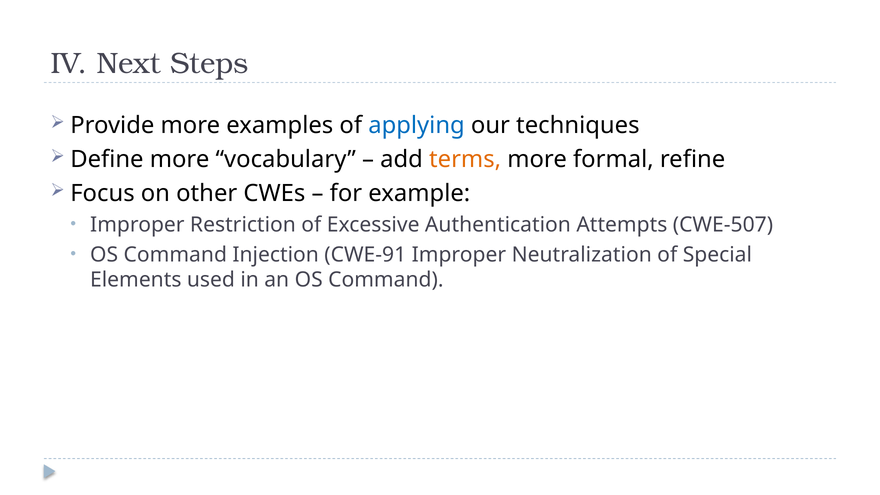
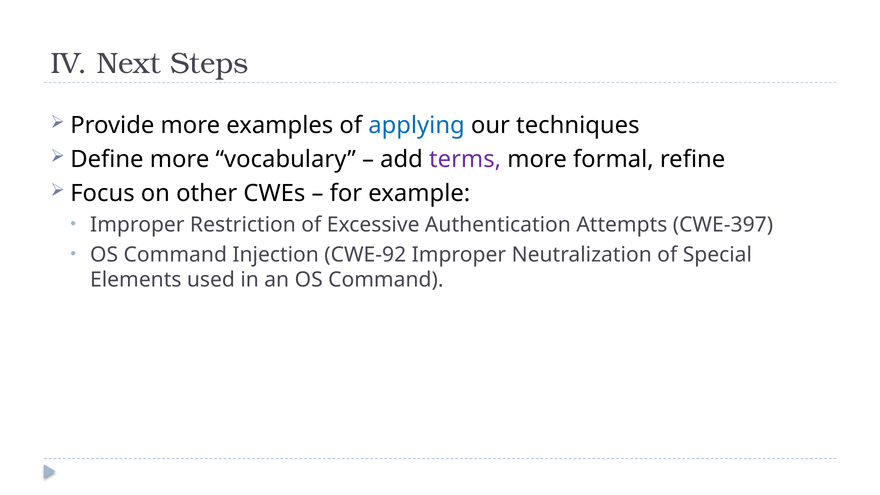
terms colour: orange -> purple (465, 159)
CWE-507: CWE-507 -> CWE-397 (723, 225)
CWE-91: CWE-91 -> CWE-92 (365, 255)
